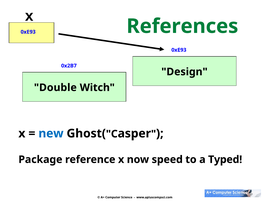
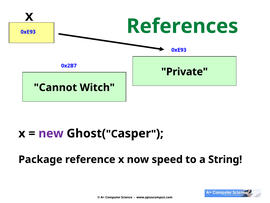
Design: Design -> Private (185, 72)
Double: Double -> Cannot (55, 87)
new colour: blue -> purple (51, 133)
Typed: Typed -> String (225, 159)
